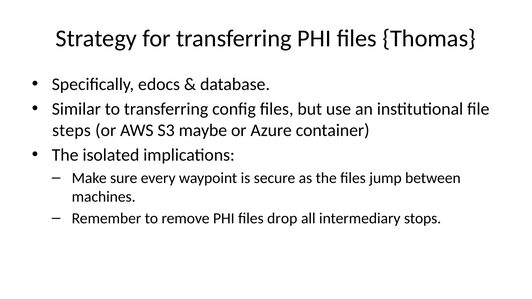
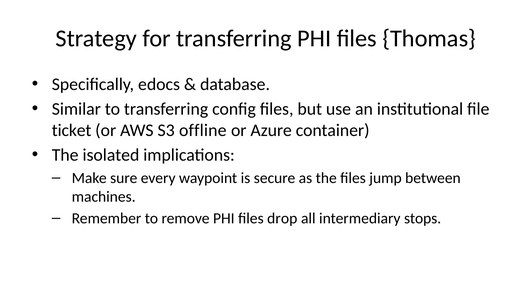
steps: steps -> ticket (72, 130)
maybe: maybe -> offline (203, 130)
